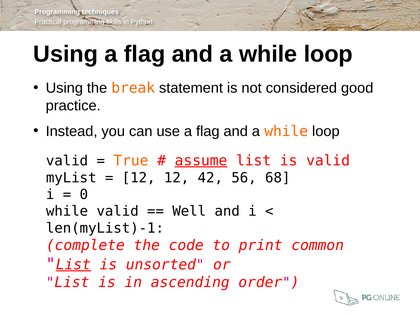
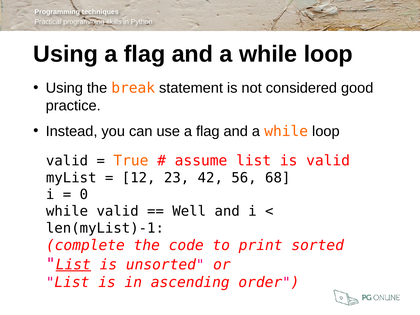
assume underline: present -> none (201, 161)
12 12: 12 -> 23 (177, 178)
common: common -> sorted (318, 245)
